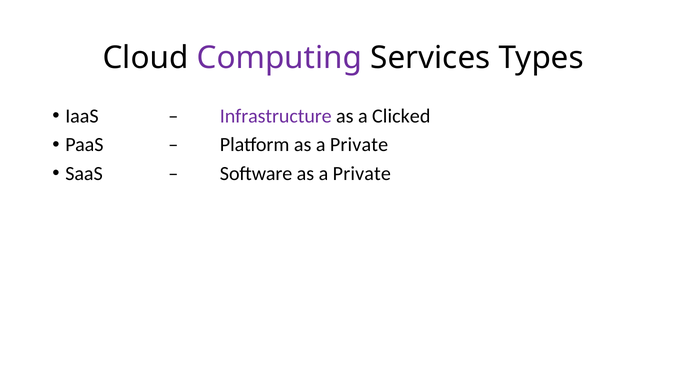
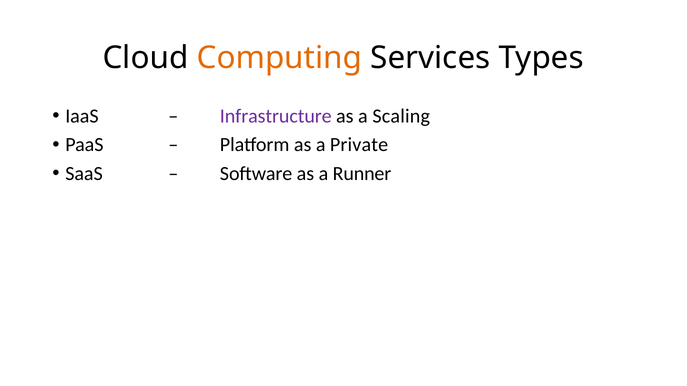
Computing colour: purple -> orange (279, 58)
Clicked: Clicked -> Scaling (401, 116)
Software as a Private: Private -> Runner (362, 174)
